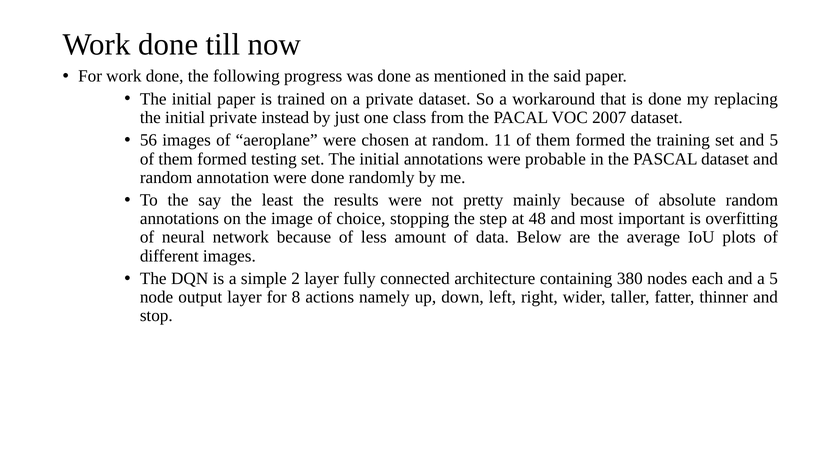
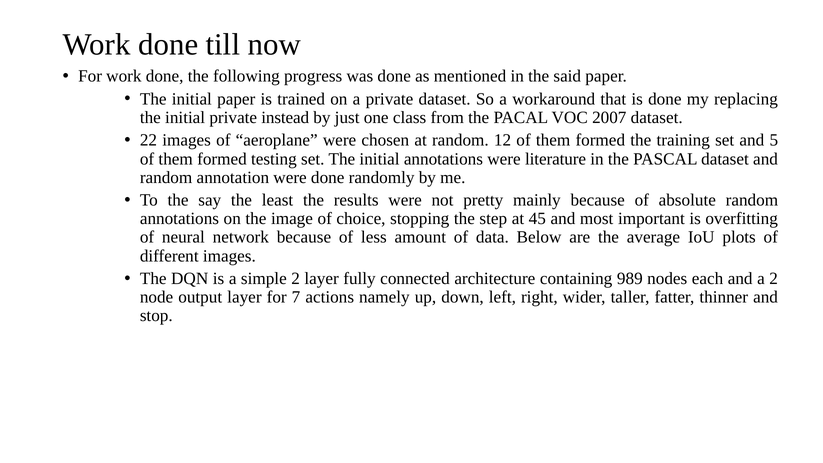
56: 56 -> 22 (148, 140)
11: 11 -> 12 (503, 140)
probable: probable -> literature (556, 159)
48: 48 -> 45 (537, 219)
380: 380 -> 989 (630, 279)
a 5: 5 -> 2 (774, 279)
8: 8 -> 7 (296, 297)
